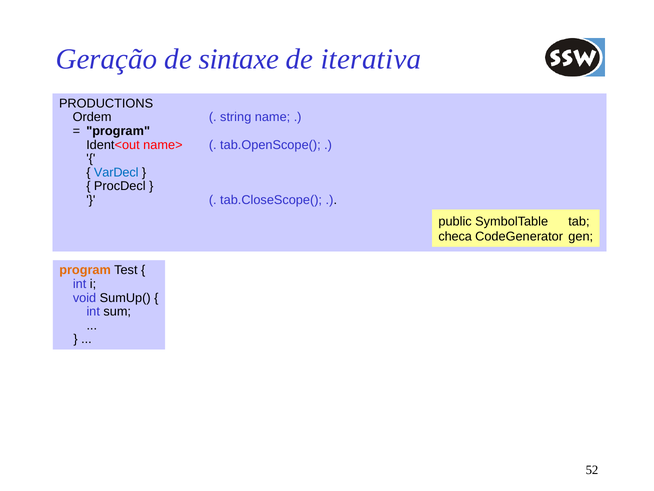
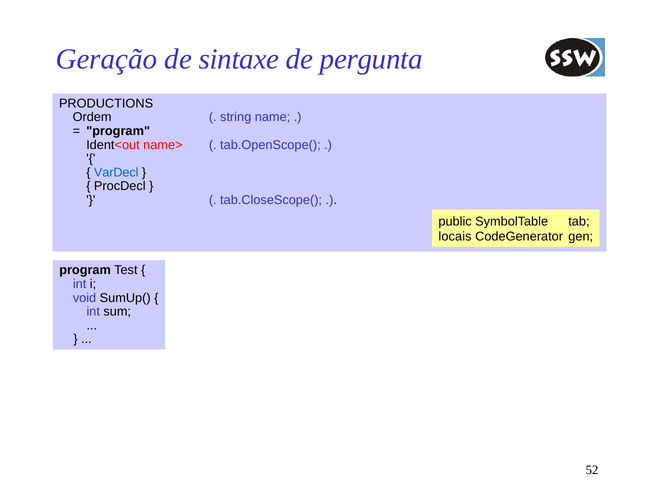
iterativa: iterativa -> pergunta (371, 59)
checa: checa -> locais (455, 236)
program colour: orange -> black (85, 270)
